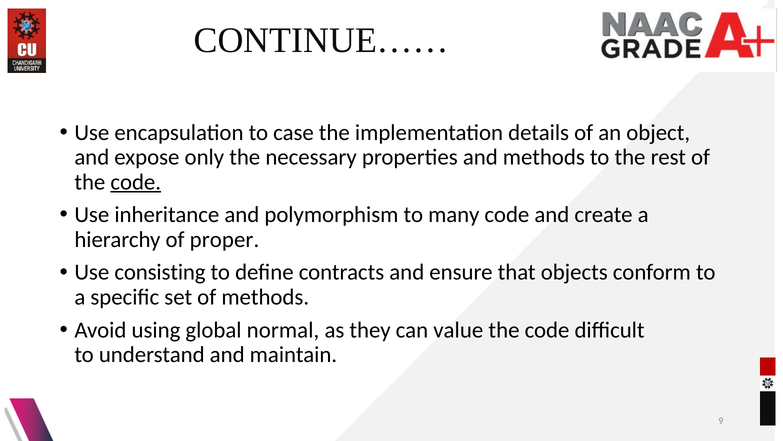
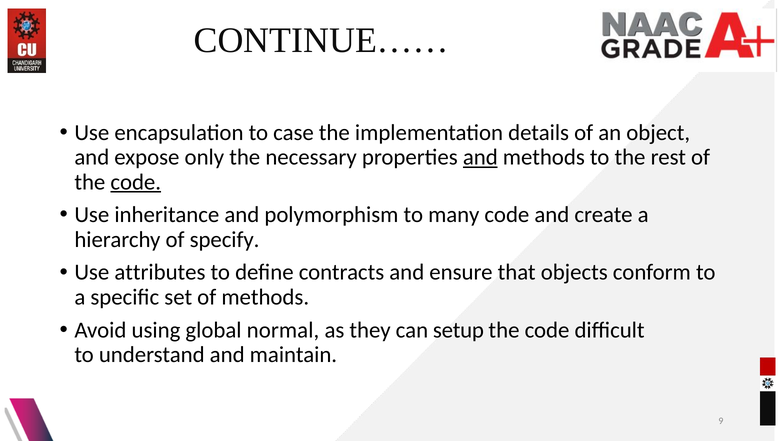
and underline: none -> present (480, 157)
proper: proper -> specify (225, 239)
consisting: consisting -> attributes (160, 272)
value: value -> setup (458, 330)
